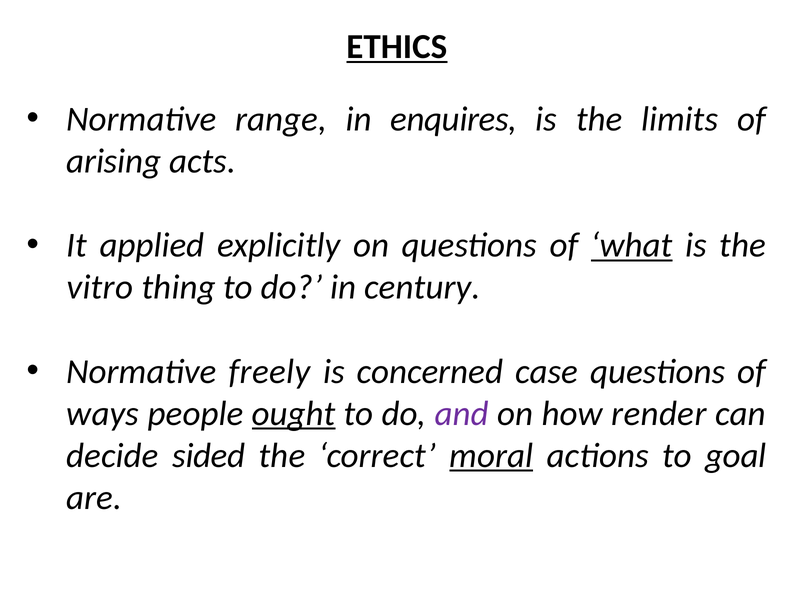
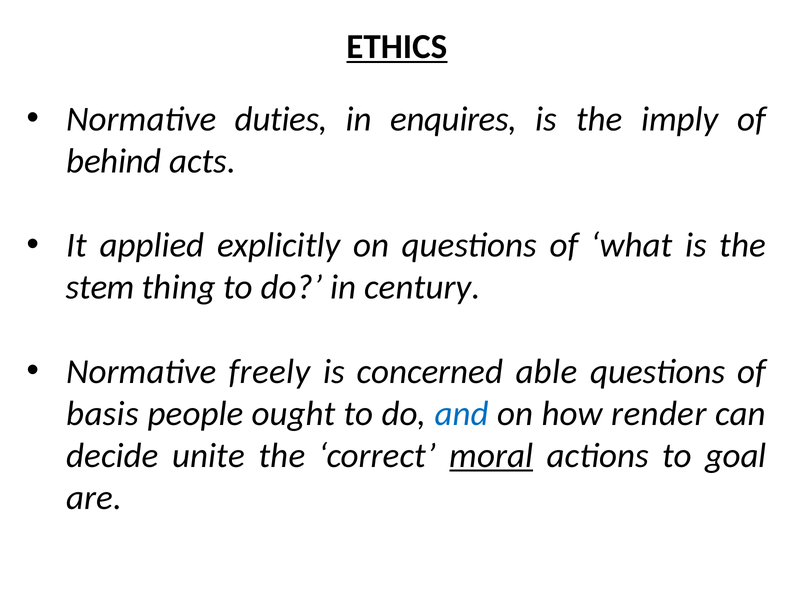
range: range -> duties (281, 119)
limits: limits -> imply (680, 119)
arising: arising -> behind (114, 161)
what underline: present -> none (632, 245)
vitro: vitro -> stem (100, 287)
case: case -> able (546, 371)
ways: ways -> basis (103, 413)
ought underline: present -> none (294, 413)
and colour: purple -> blue (462, 413)
sided: sided -> unite (209, 456)
